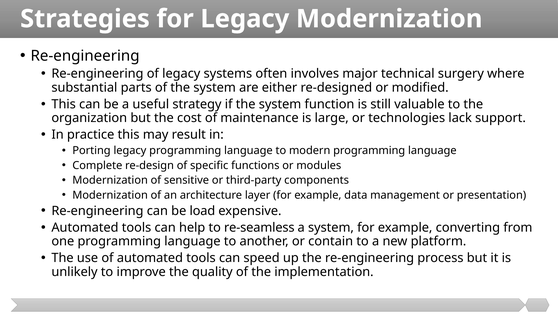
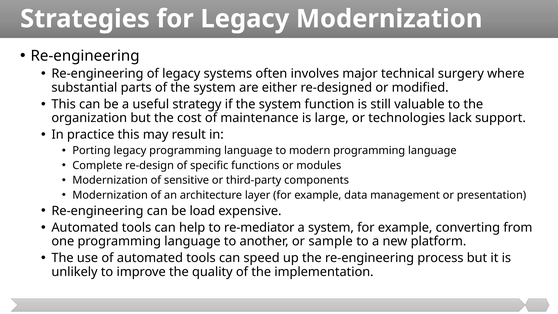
re-seamless: re-seamless -> re-mediator (259, 227)
contain: contain -> sample (331, 241)
